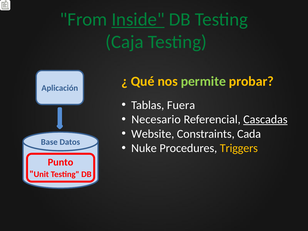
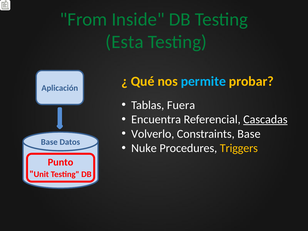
Inside underline: present -> none (138, 19)
Caja: Caja -> Esta (125, 42)
permite colour: light green -> light blue (203, 81)
Necesario: Necesario -> Encuentra (156, 120)
Website: Website -> Volverlo (153, 134)
Constraints Cada: Cada -> Base (249, 134)
